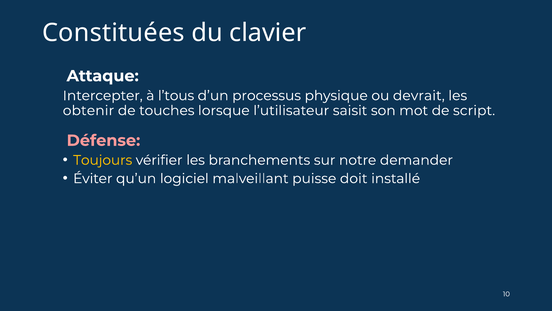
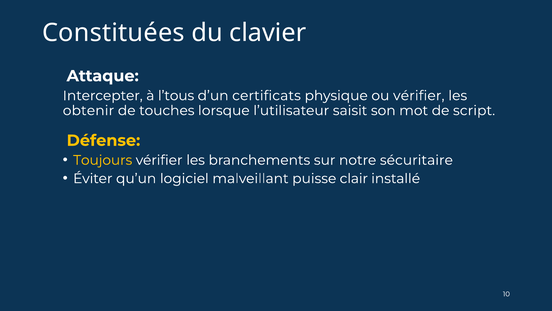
processus: processus -> certificats (267, 95)
ou devrait: devrait -> vérifier (419, 95)
Défense colour: pink -> yellow (103, 140)
demander: demander -> sécuritaire (416, 160)
doit: doit -> clair (354, 178)
